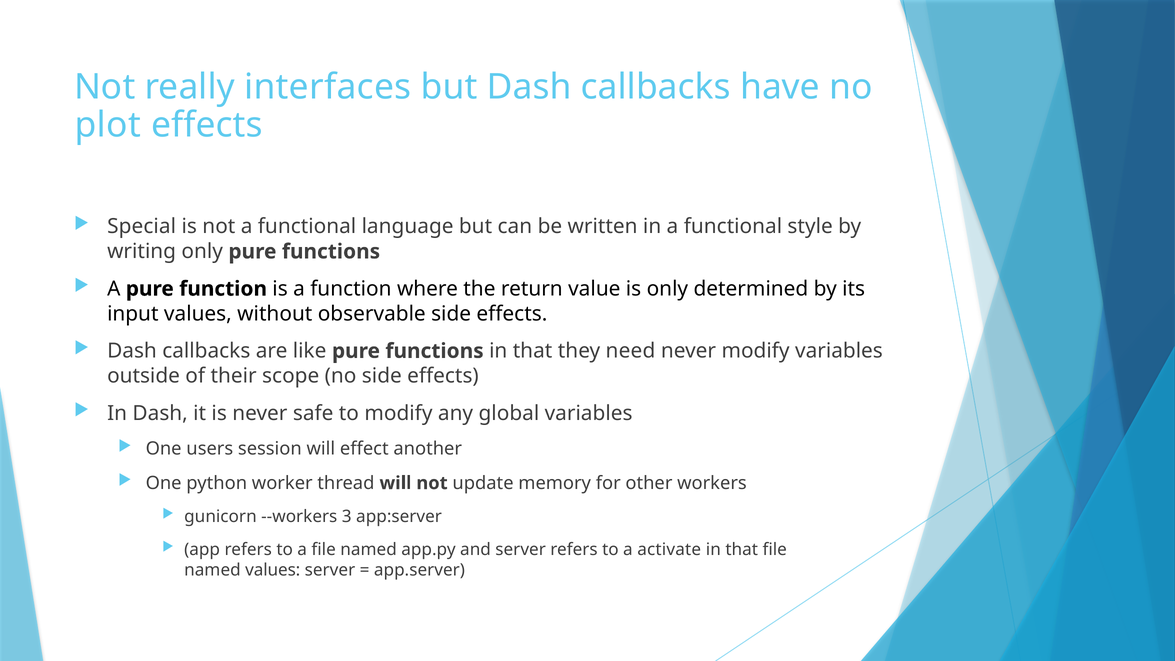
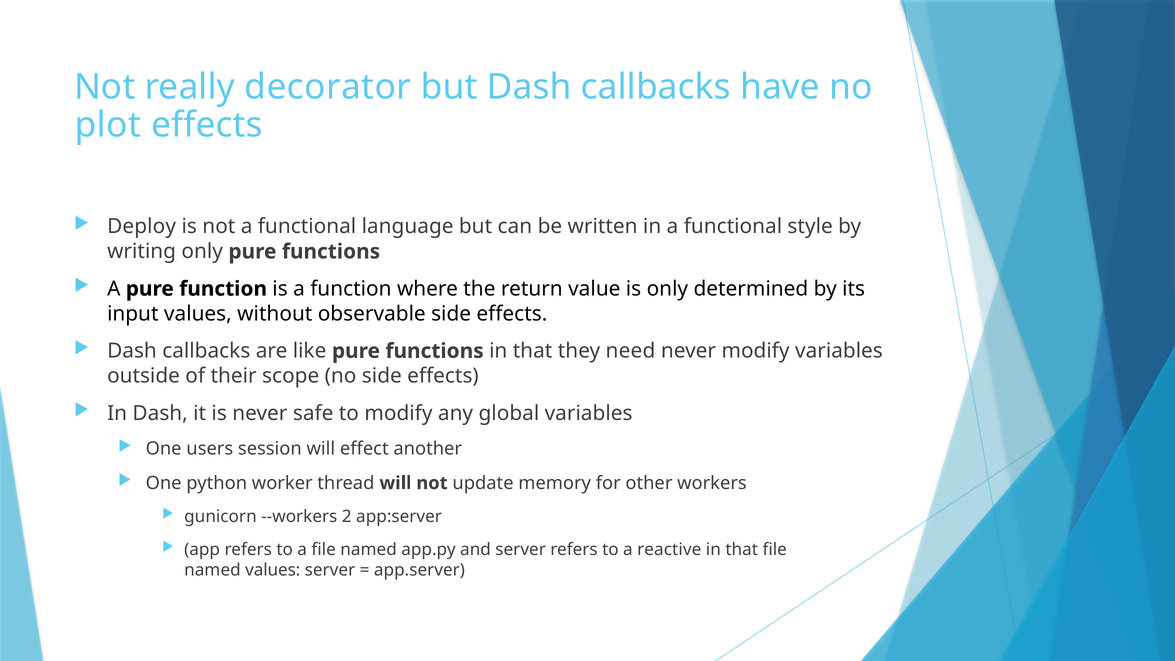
interfaces: interfaces -> decorator (328, 87)
Special: Special -> Deploy (142, 227)
3: 3 -> 2 (347, 517)
activate: activate -> reactive (669, 549)
